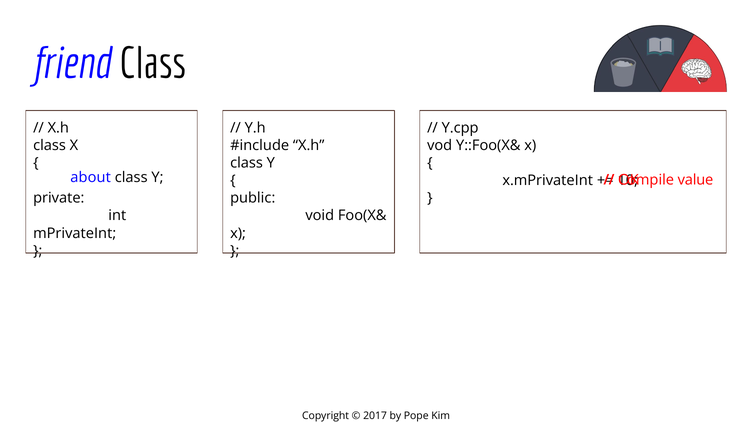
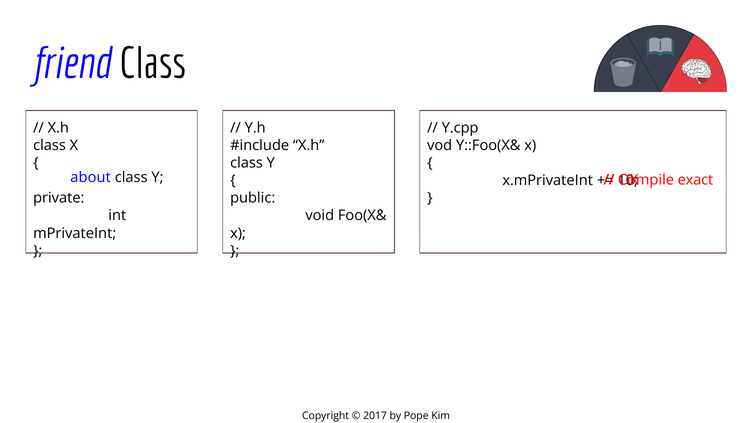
value: value -> exact (695, 180)
